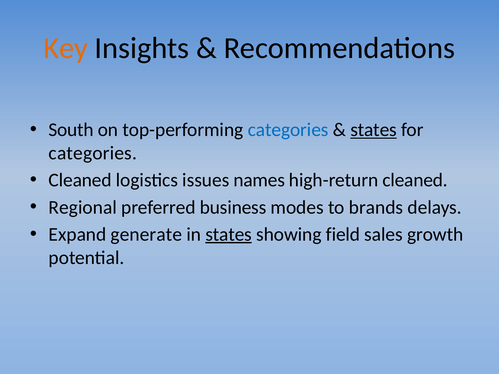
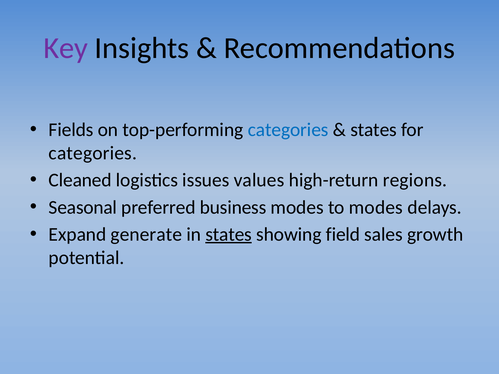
Key colour: orange -> purple (66, 48)
South: South -> Fields (71, 130)
states underline: present -> none (374, 130)
names: names -> values (259, 180)
high-return cleaned: cleaned -> regions (415, 180)
Regional: Regional -> Seasonal (83, 207)
to brands: brands -> modes (376, 207)
